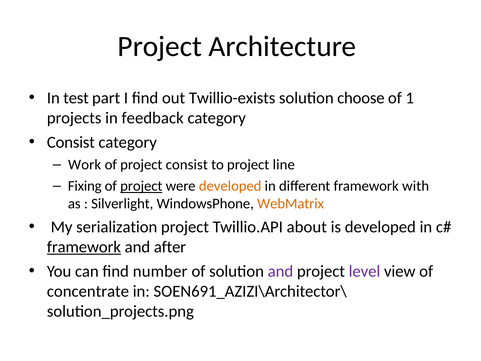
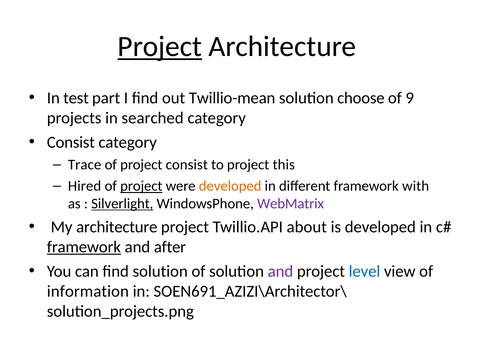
Project underline: none -> present (160, 47)
Twillio-exists: Twillio-exists -> Twillio-mean (232, 98)
1: 1 -> 9 (410, 98)
feedback: feedback -> searched (153, 118)
Work: Work -> Trace (85, 165)
line: line -> this (284, 165)
Fixing: Fixing -> Hired (85, 186)
Silverlight underline: none -> present (122, 204)
WebMatrix colour: orange -> purple (291, 204)
My serialization: serialization -> architecture (117, 227)
find number: number -> solution (160, 271)
level colour: purple -> blue (365, 271)
concentrate: concentrate -> information (88, 291)
